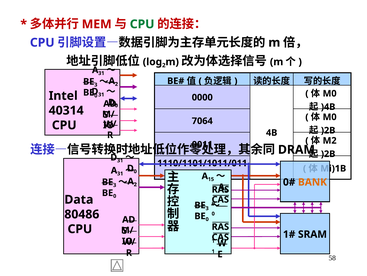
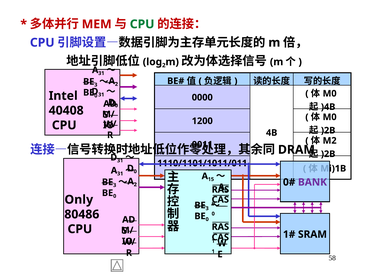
40314: 40314 -> 40408 (66, 110)
7064: 7064 -> 1200 (202, 121)
BANK colour: orange -> purple (312, 182)
Data: Data -> Only (79, 199)
